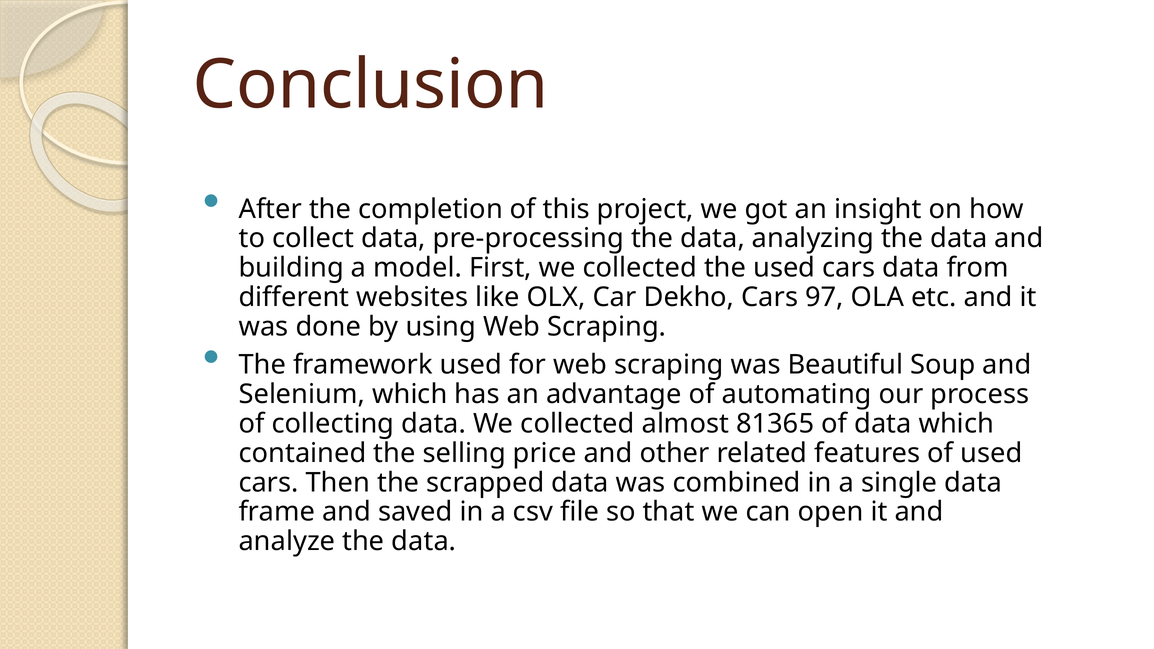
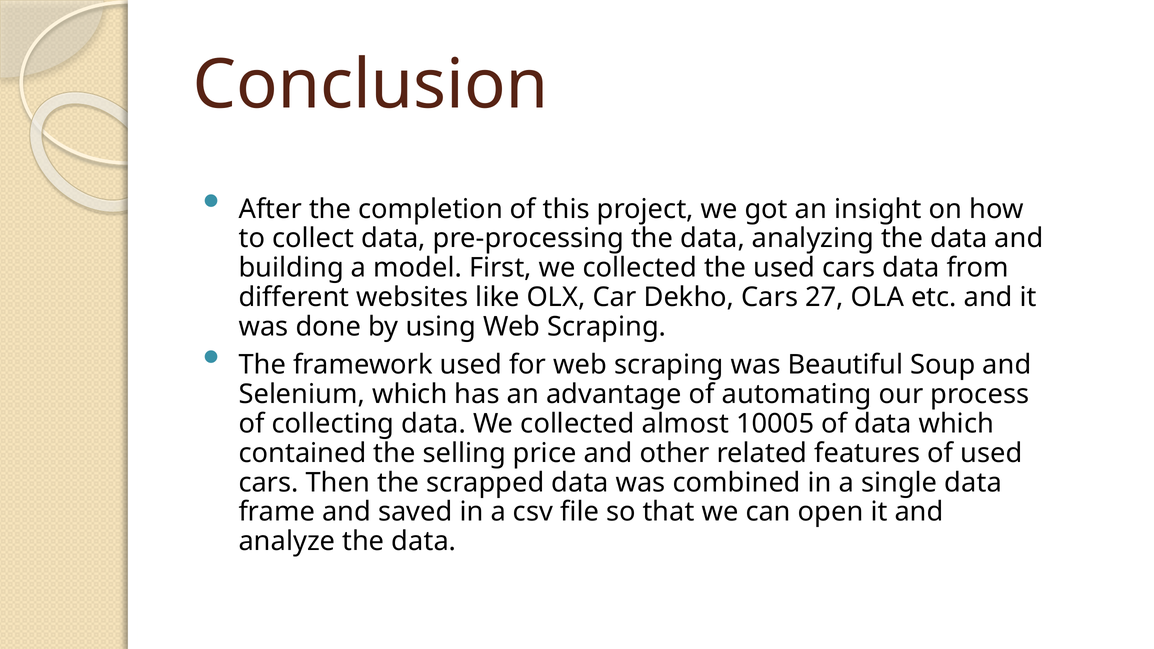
97: 97 -> 27 (824, 297)
81365: 81365 -> 10005 (775, 424)
